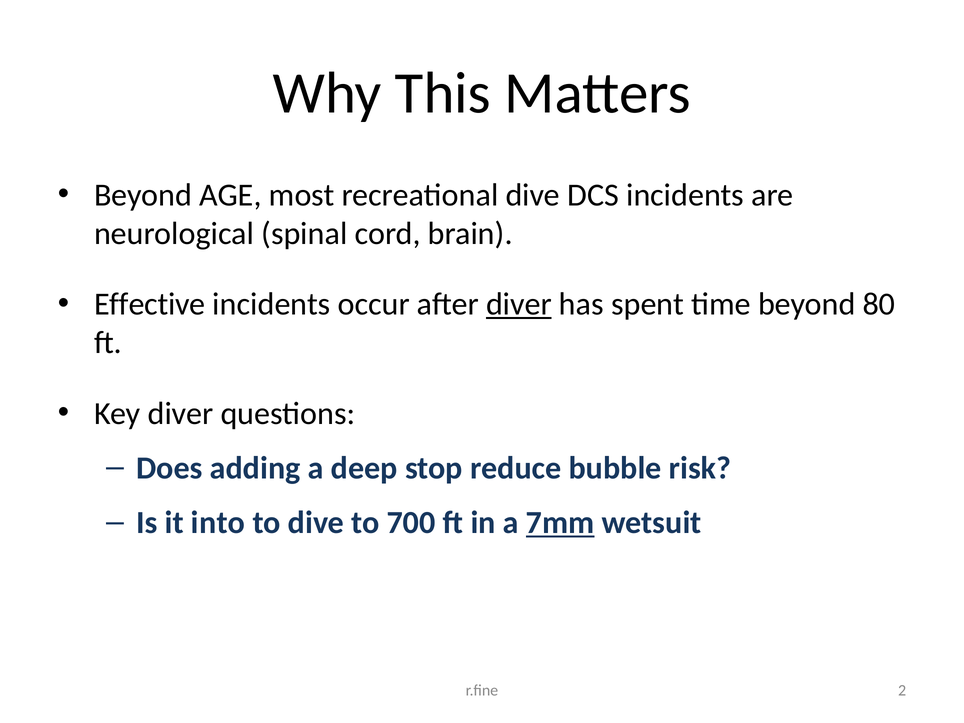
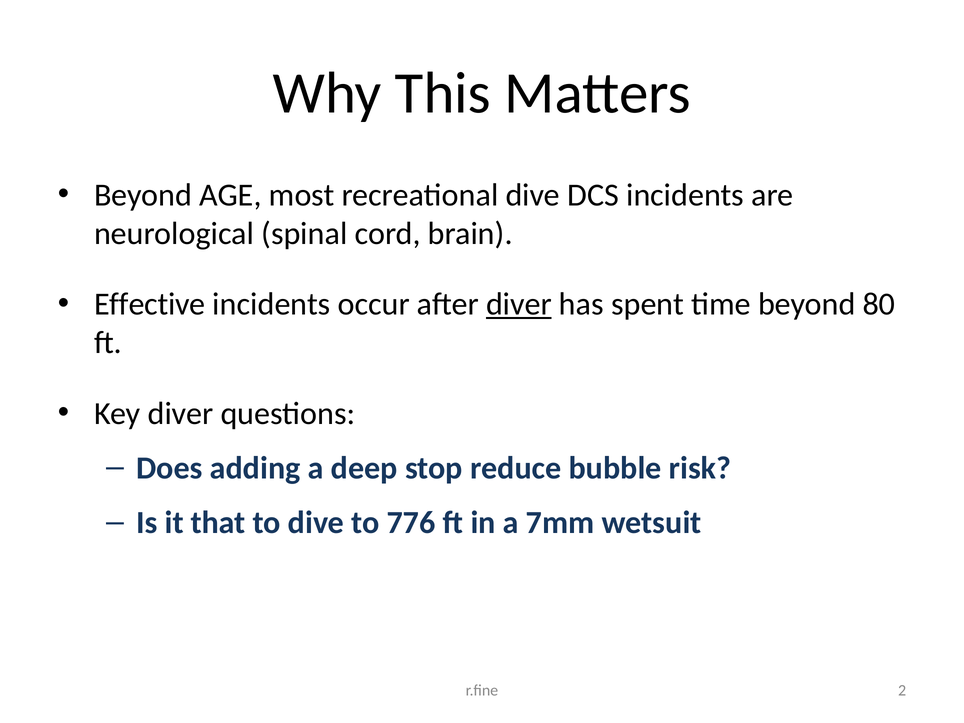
into: into -> that (218, 523)
700: 700 -> 776 (411, 523)
7mm underline: present -> none (560, 523)
